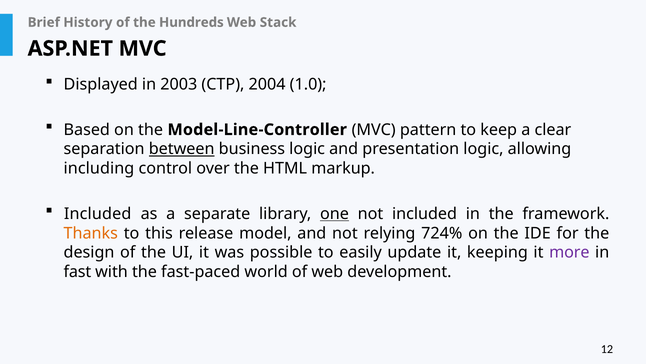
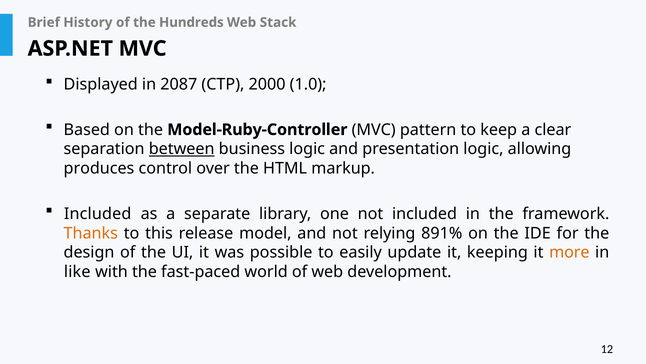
2003: 2003 -> 2087 (179, 84)
2004: 2004 -> 2000 (267, 84)
Model-Line-Controller: Model-Line-Controller -> Model-Ruby-Controller (257, 129)
including: including -> produces (99, 168)
one underline: present -> none (335, 213)
724%: 724% -> 891% (442, 233)
more colour: purple -> orange (569, 252)
fast: fast -> like (77, 272)
